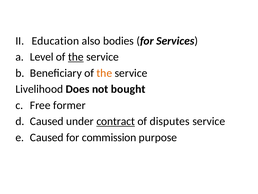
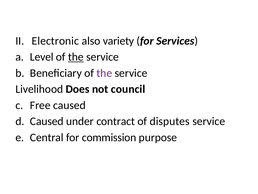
Education: Education -> Electronic (55, 41)
bodies: bodies -> variety (118, 41)
the colour: orange -> purple (104, 73)
bought: bought -> council (128, 89)
Free former: former -> caused (69, 105)
contract underline: present -> none (116, 121)
Caused: Caused -> Central (47, 137)
